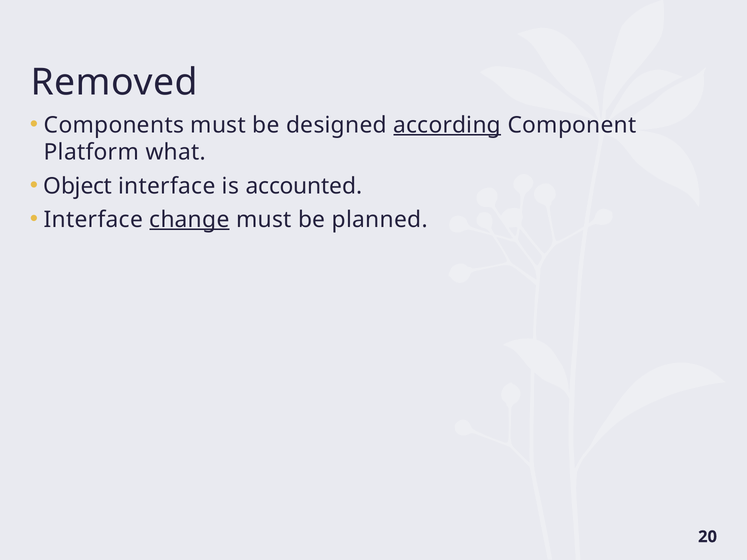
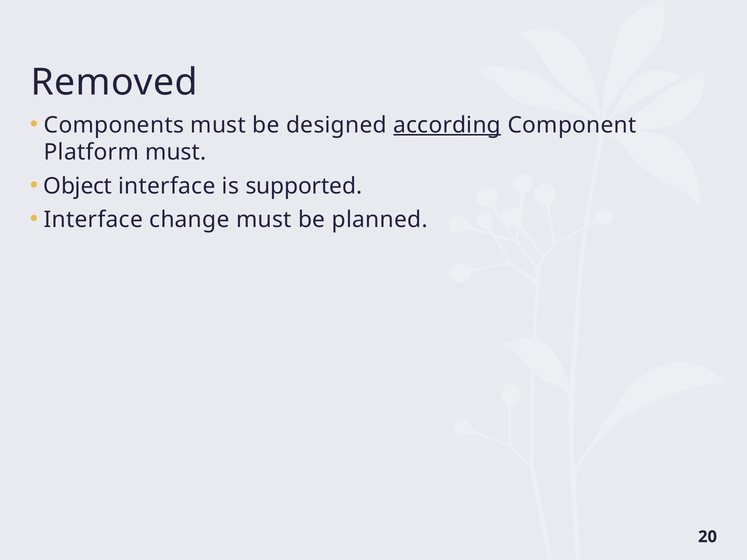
Platform what: what -> must (176, 152)
accounted: accounted -> supported (304, 186)
change underline: present -> none (189, 220)
